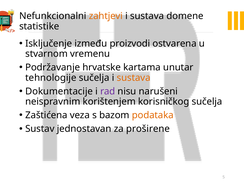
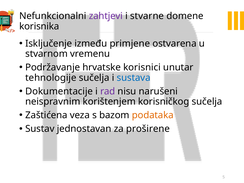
zahtjevi colour: orange -> purple (106, 16)
sustava: sustava -> stvarne (147, 16)
statistike: statistike -> korisnika (39, 26)
proizvodi: proizvodi -> primjene (130, 44)
kartama: kartama -> korisnici (142, 67)
sustava colour: orange -> blue (134, 78)
